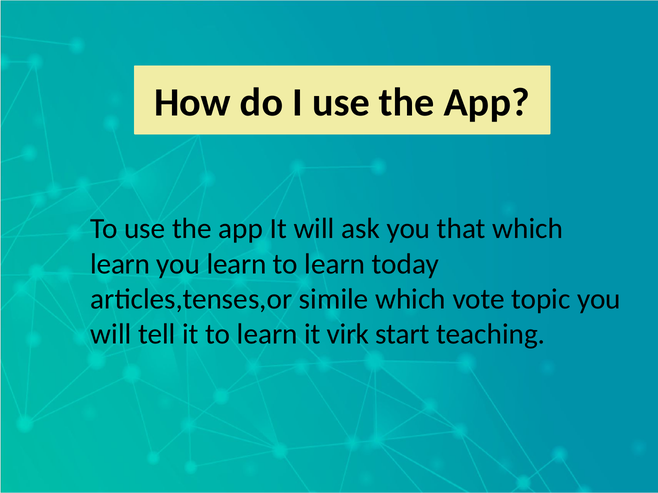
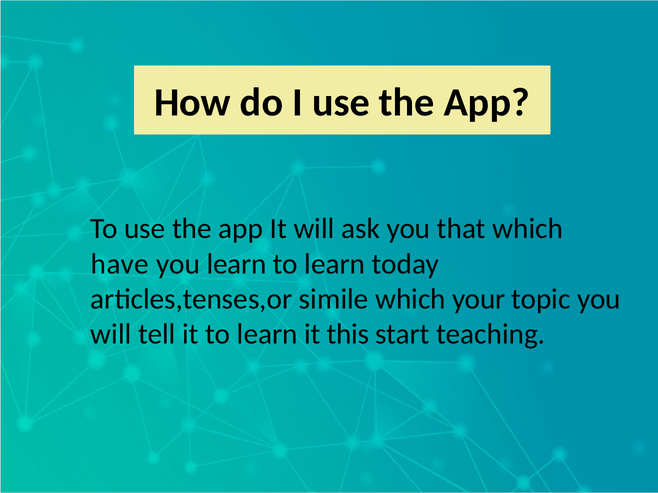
learn: learn -> have (120, 264)
vote: vote -> your (479, 299)
virk: virk -> this (348, 334)
